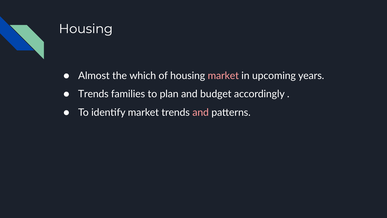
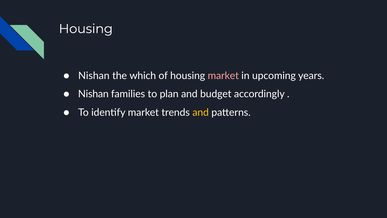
Almost: Almost -> Nishan (94, 76)
Trends: Trends -> Nishan (93, 94)
and colour: pink -> yellow (201, 112)
